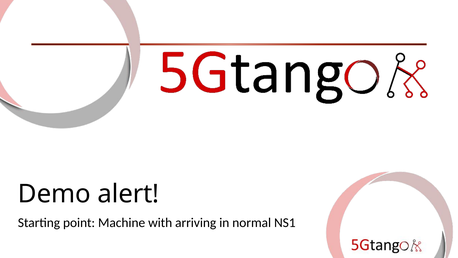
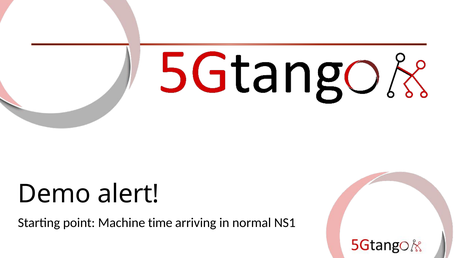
with: with -> time (160, 222)
